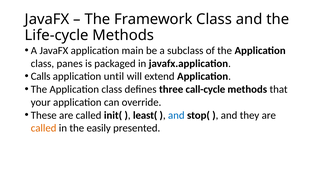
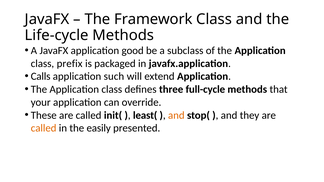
main: main -> good (133, 51)
panes: panes -> prefix (70, 64)
until: until -> such (114, 77)
call-cycle: call-cycle -> full-cycle (205, 89)
and colour: blue -> orange (176, 115)
